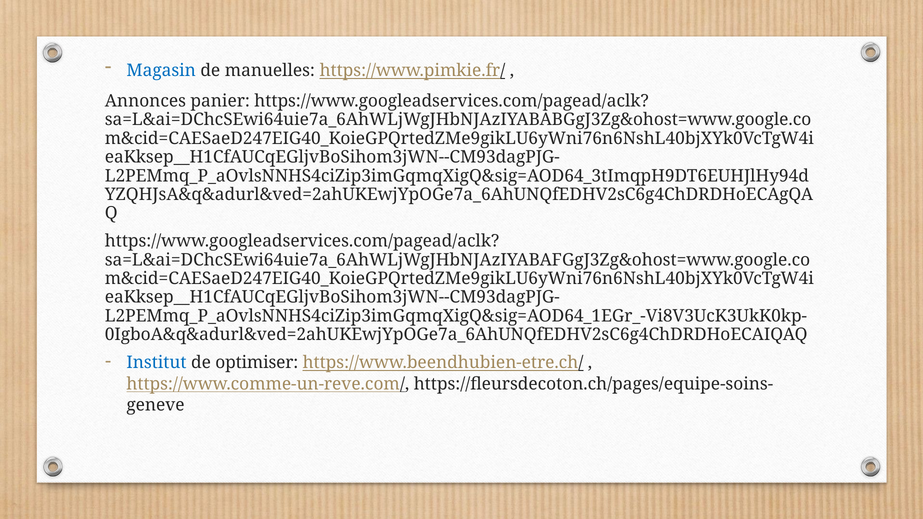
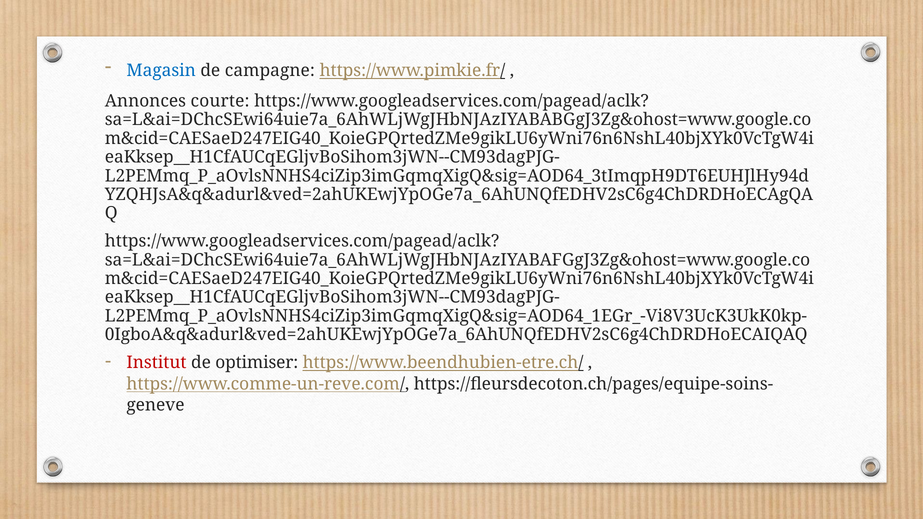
manuelles: manuelles -> campagne (270, 71)
panier: panier -> courte (220, 101)
Institut colour: blue -> red (156, 363)
